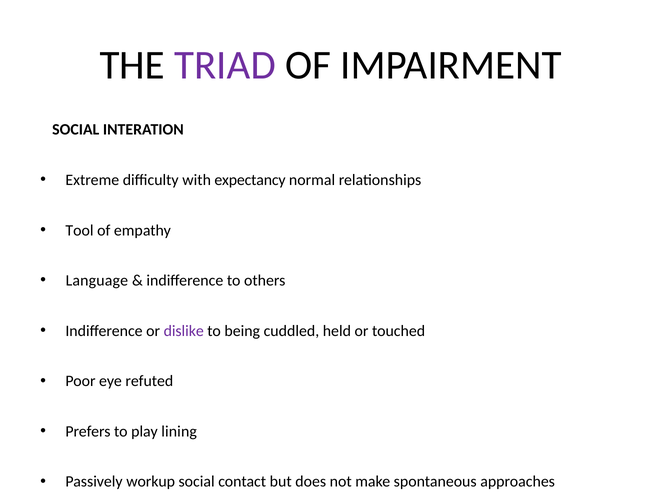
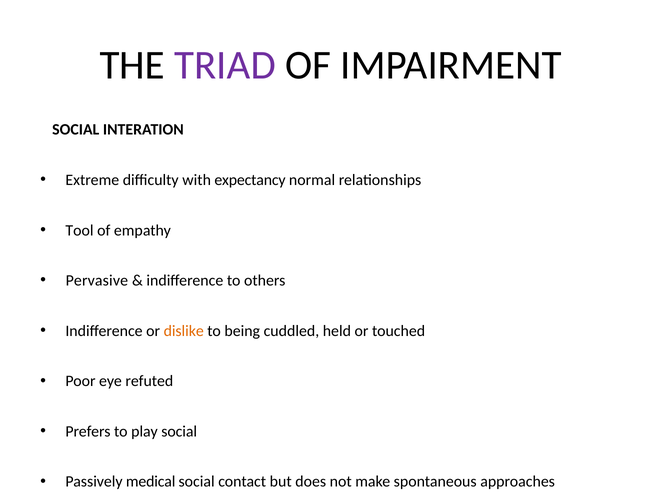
Language: Language -> Pervasive (97, 280)
dislike colour: purple -> orange (184, 330)
play lining: lining -> social (179, 431)
workup: workup -> medical (151, 481)
